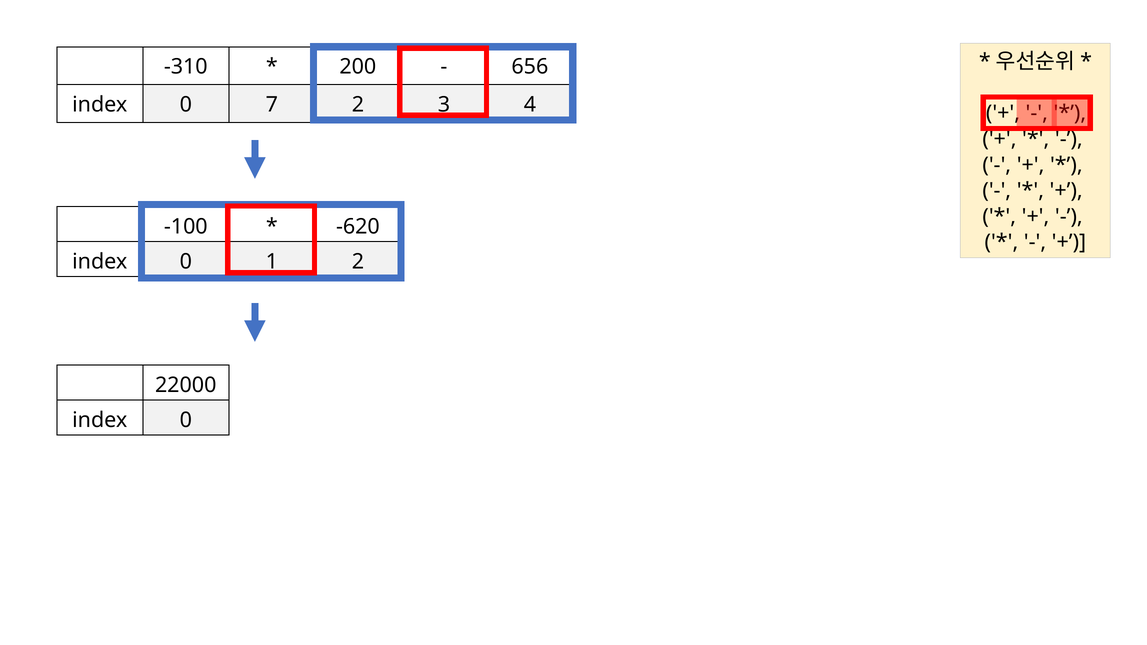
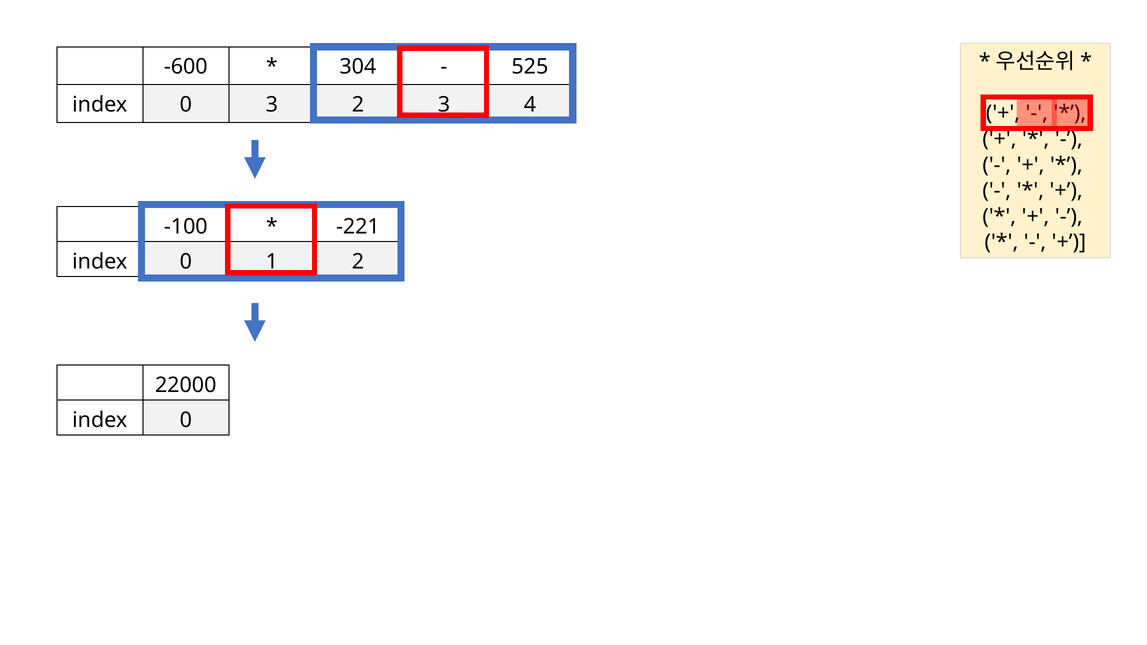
-310: -310 -> -600 (186, 67)
200: 200 -> 304 (358, 67)
656: 656 -> 525 (530, 67)
0 7: 7 -> 3 (272, 105)
-620: -620 -> -221 (358, 227)
